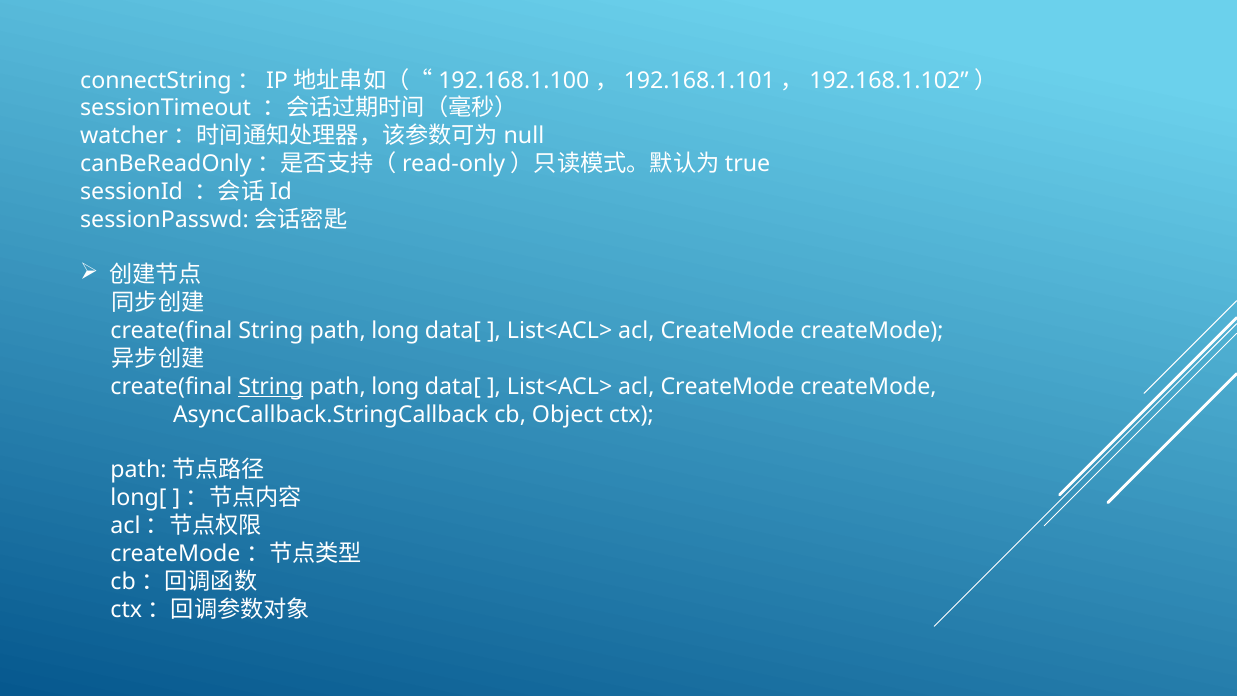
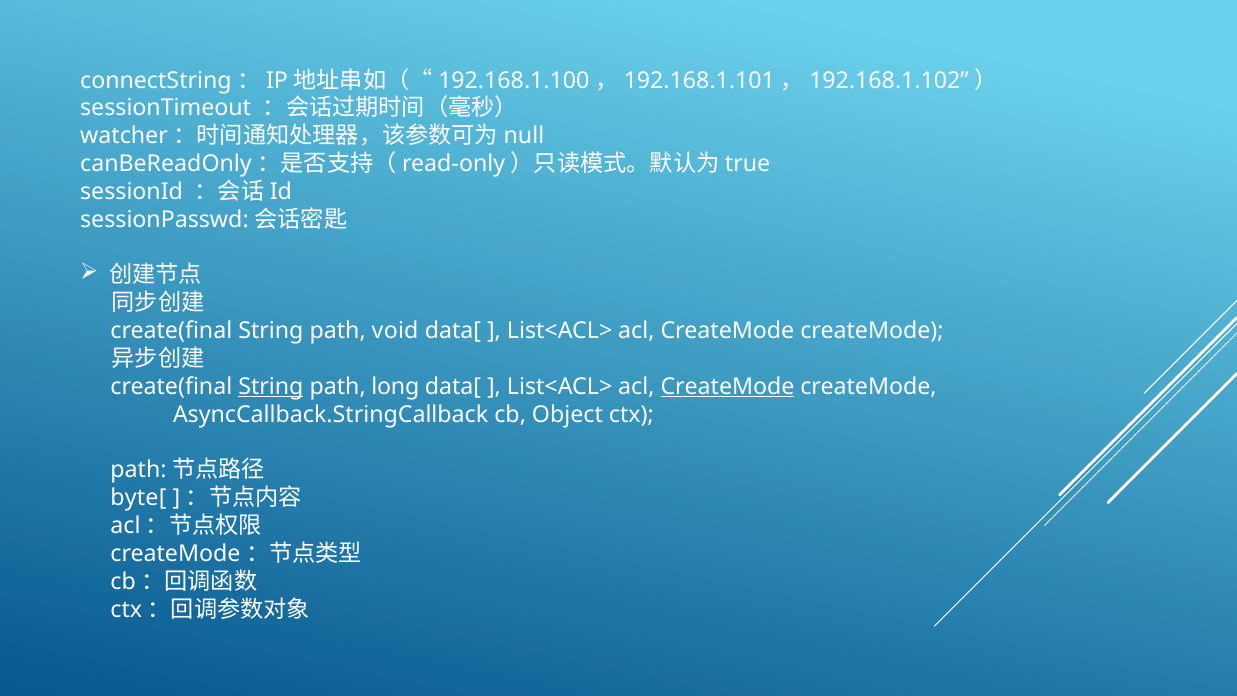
long: long -> void (395, 331)
CreateMode underline: none -> present (727, 387)
long[: long[ -> byte[ (138, 498)
